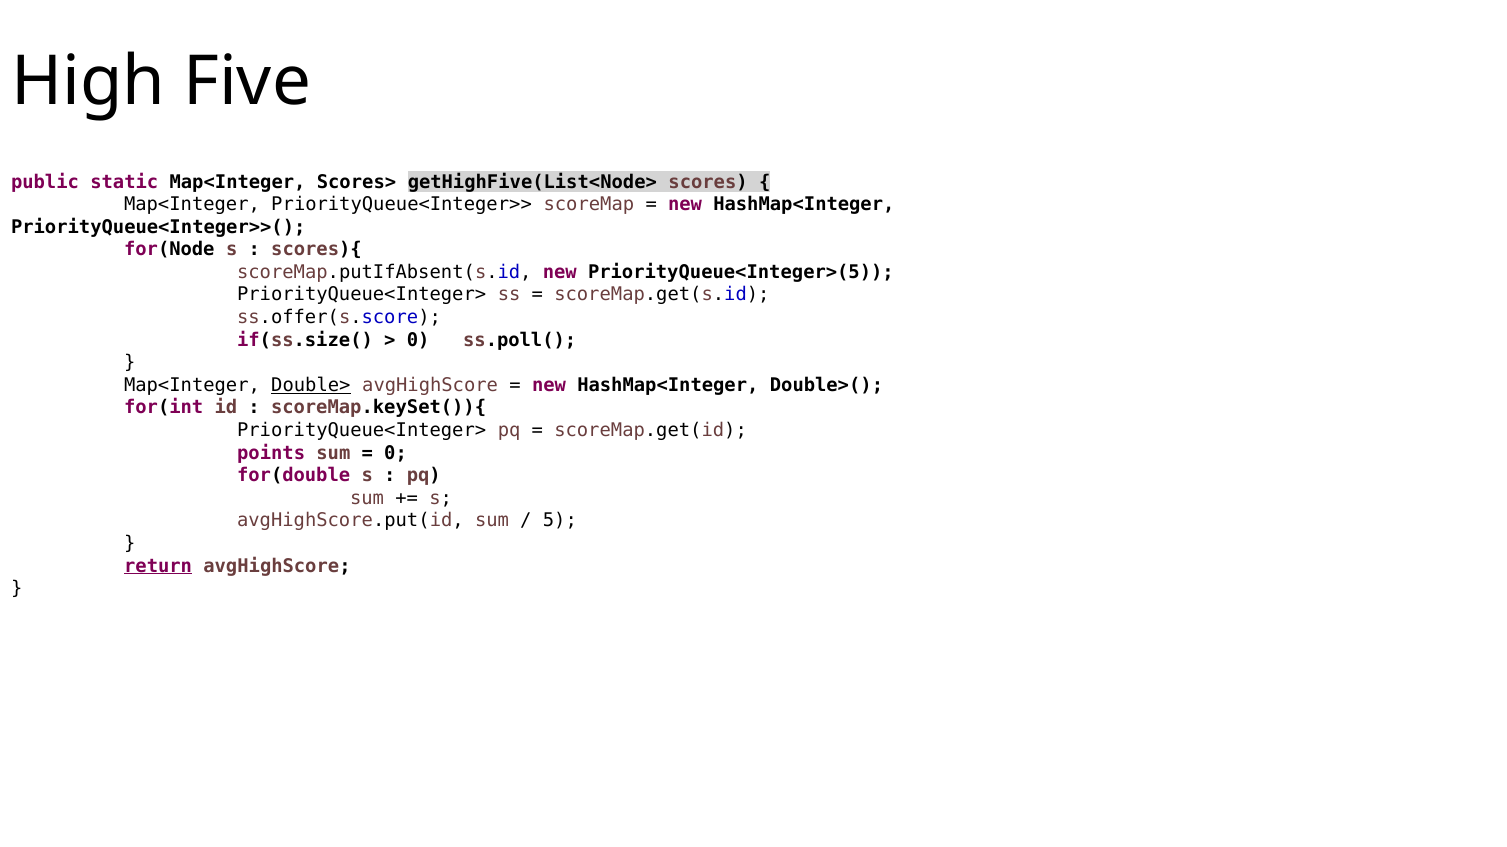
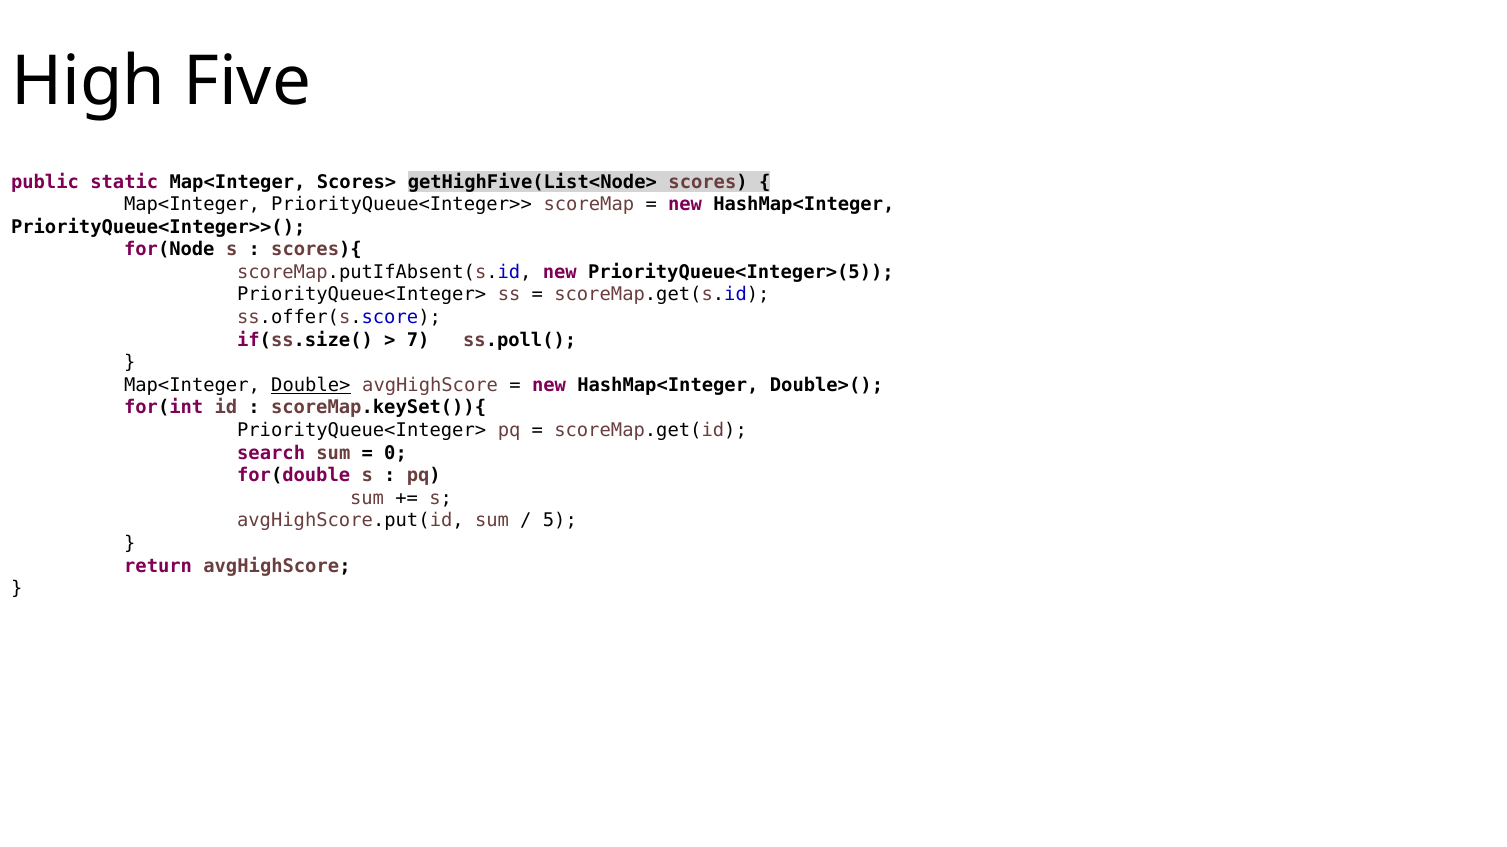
0: 0 -> 7 (418, 340)
points: points -> search (271, 453)
return underline: present -> none (158, 566)
